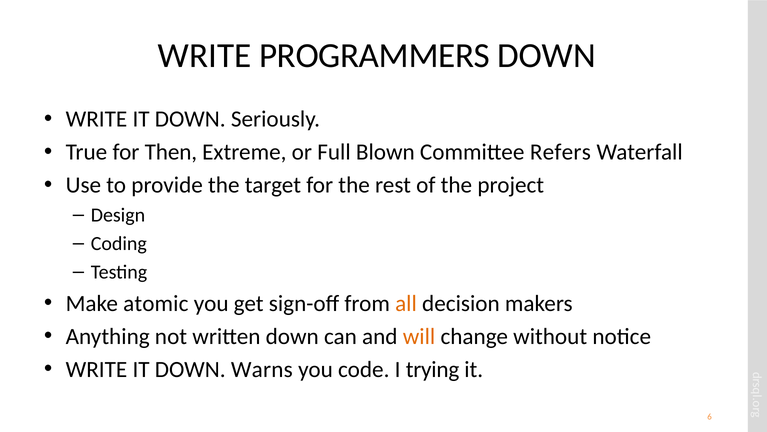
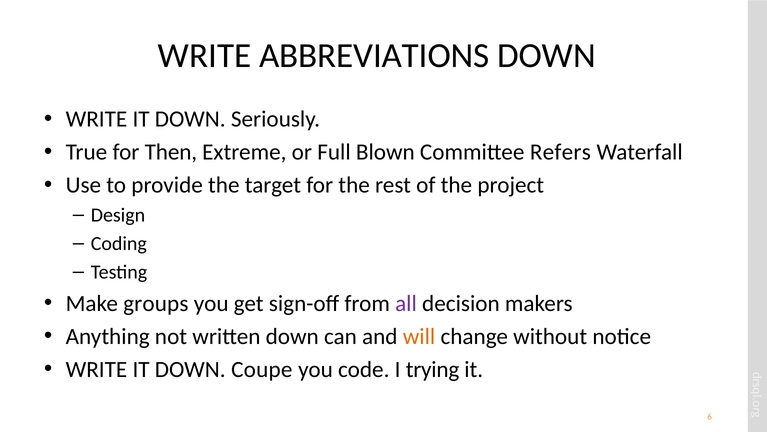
PROGRAMMERS: PROGRAMMERS -> ABBREVIATIONS (374, 56)
atomic: atomic -> groups (156, 303)
all colour: orange -> purple (406, 303)
Warns: Warns -> Coupe (262, 369)
